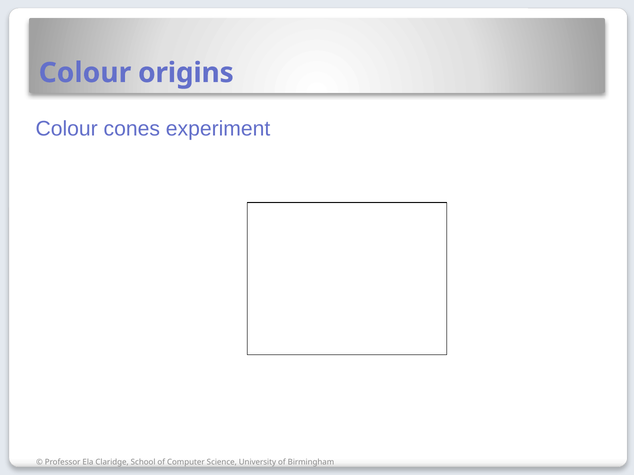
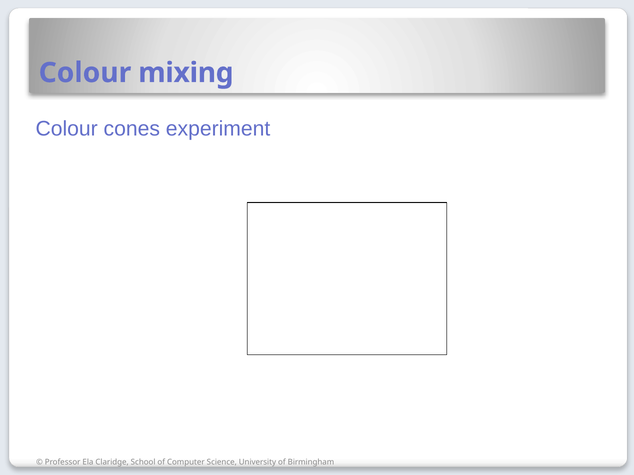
origins: origins -> mixing (186, 73)
